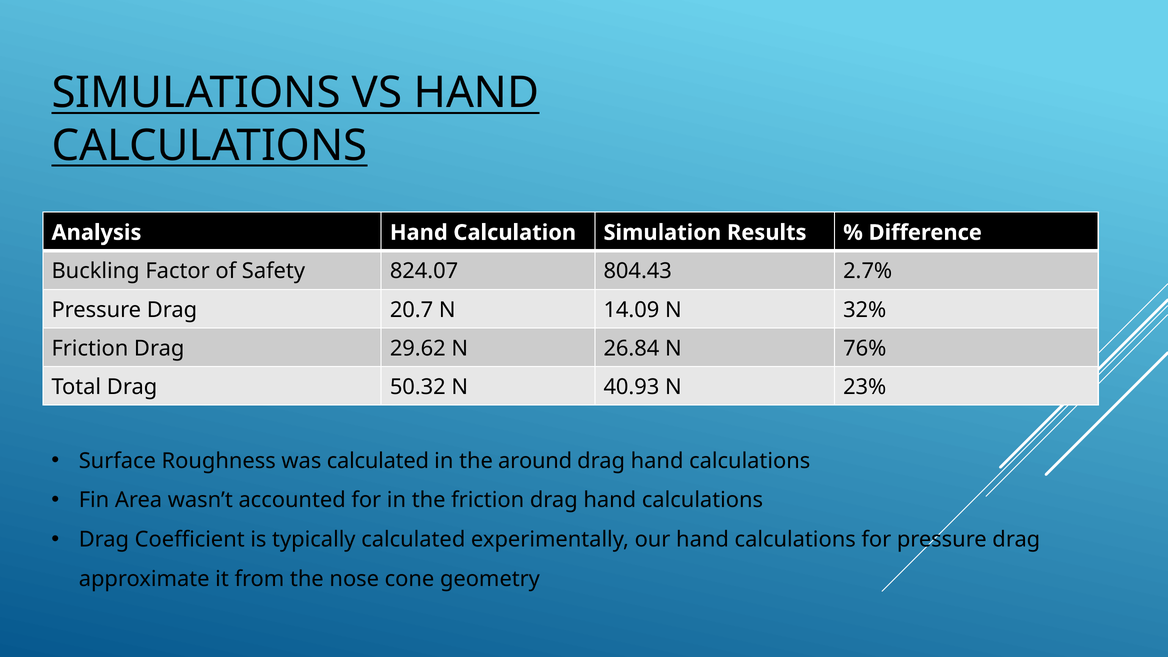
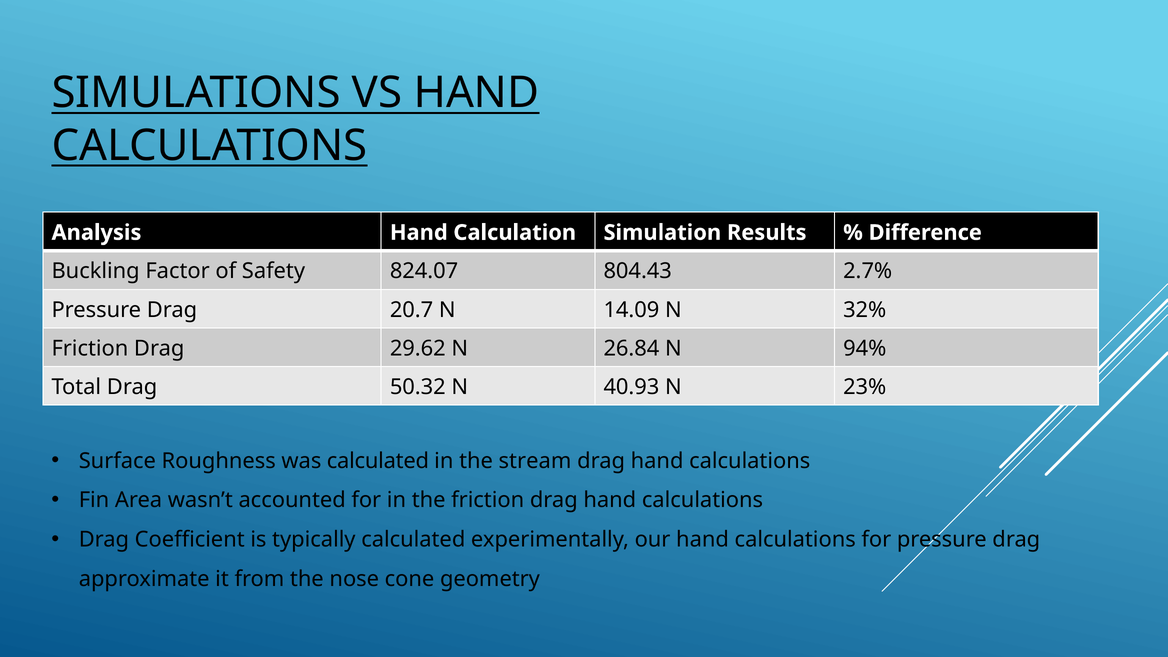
76%: 76% -> 94% (865, 348)
around: around -> stream (535, 461)
